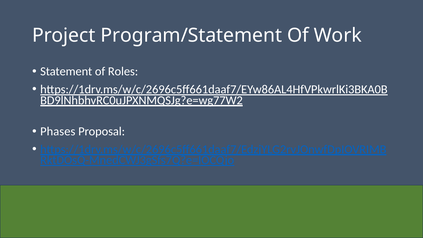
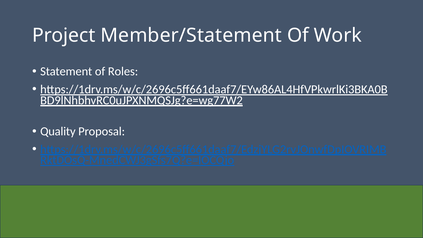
Program/Statement: Program/Statement -> Member/Statement (191, 36)
Phases: Phases -> Quality (58, 131)
